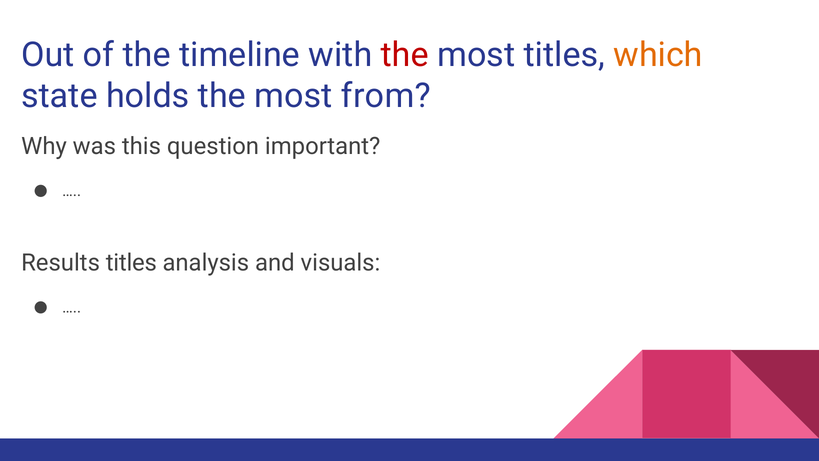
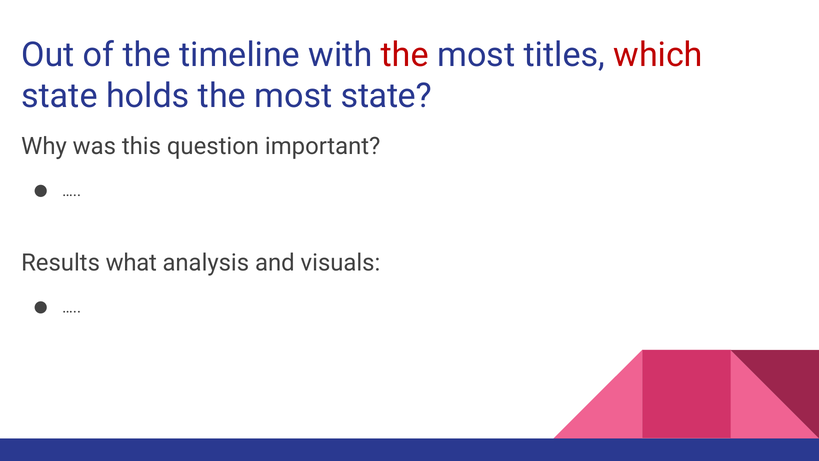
which colour: orange -> red (658, 55)
most from: from -> state (386, 96)
Results titles: titles -> what (131, 263)
